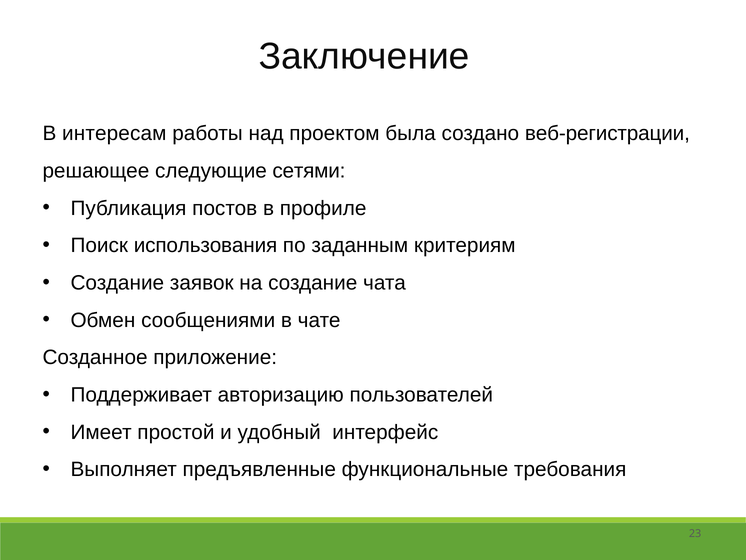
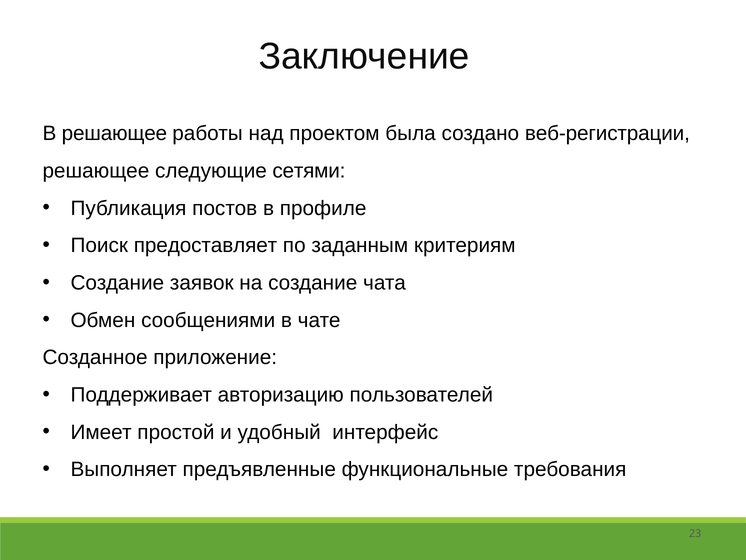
В интересам: интересам -> решающее (114, 133)
использования: использования -> предоставляет (206, 245)
